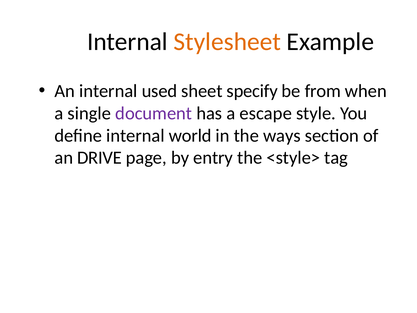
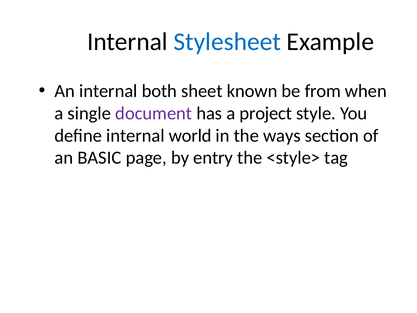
Stylesheet colour: orange -> blue (227, 42)
used: used -> both (159, 91)
specify: specify -> known (252, 91)
escape: escape -> project (266, 113)
DRIVE: DRIVE -> BASIC (99, 158)
